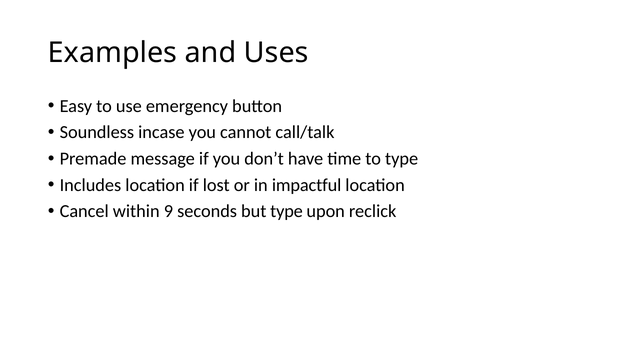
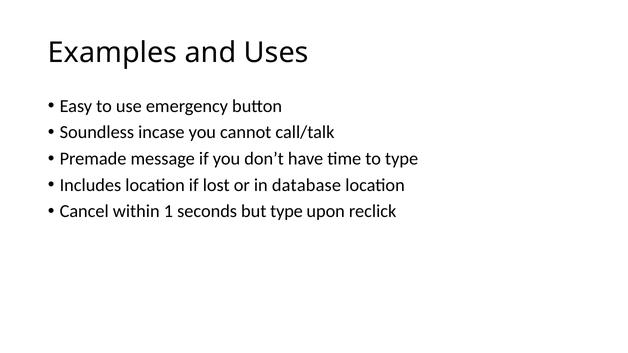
impactful: impactful -> database (306, 185)
9: 9 -> 1 (168, 212)
